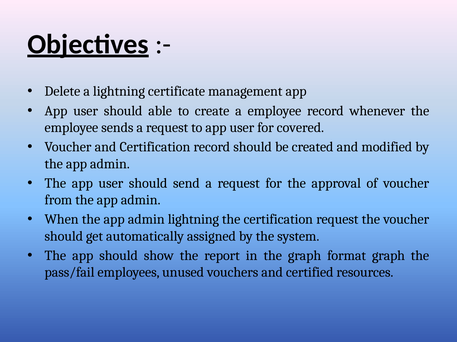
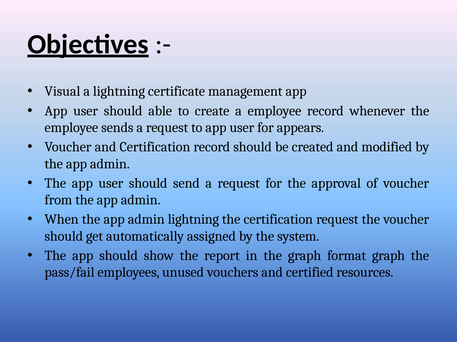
Delete: Delete -> Visual (62, 92)
covered: covered -> appears (300, 128)
